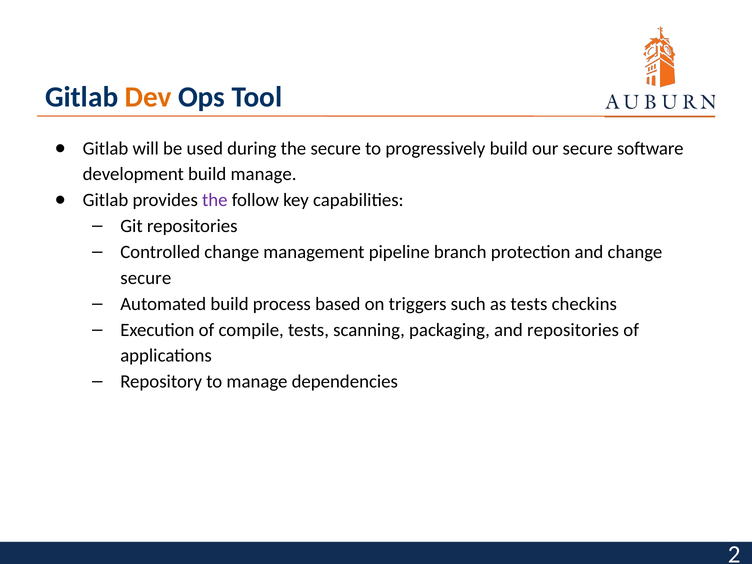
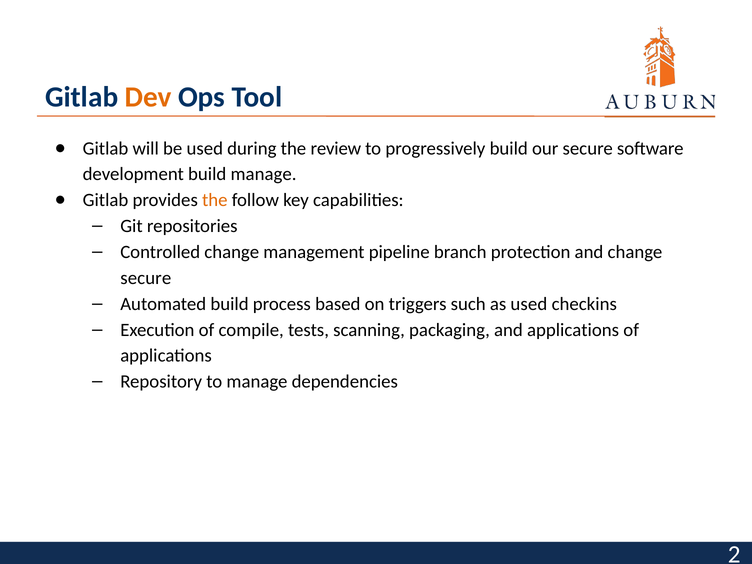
the secure: secure -> review (336, 148)
the colour: purple -> orange (215, 200)
as tests: tests -> used (529, 304)
and repositories: repositories -> applications (573, 330)
